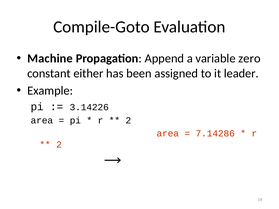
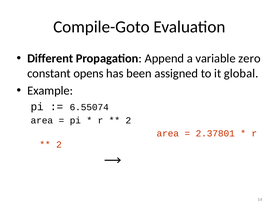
Machine: Machine -> Different (50, 59)
either: either -> opens (88, 73)
leader: leader -> global (241, 73)
3.14226: 3.14226 -> 6.55074 (89, 107)
7.14286: 7.14286 -> 2.37801 (215, 134)
